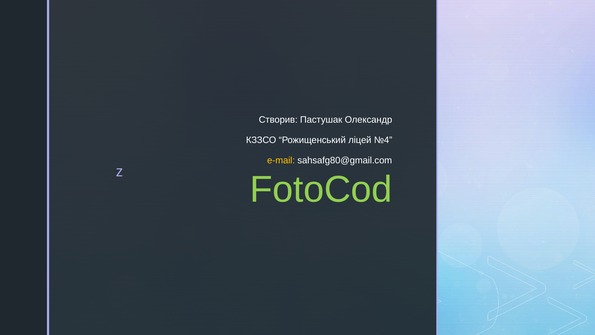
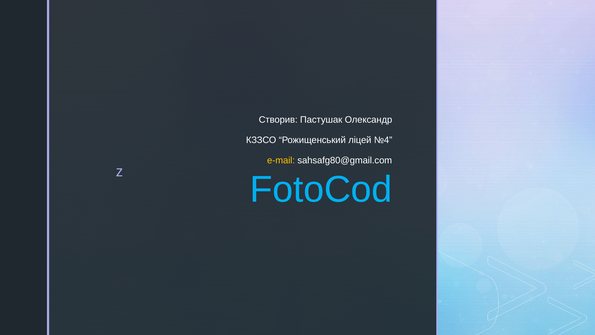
FotoCod colour: light green -> light blue (321, 189)
